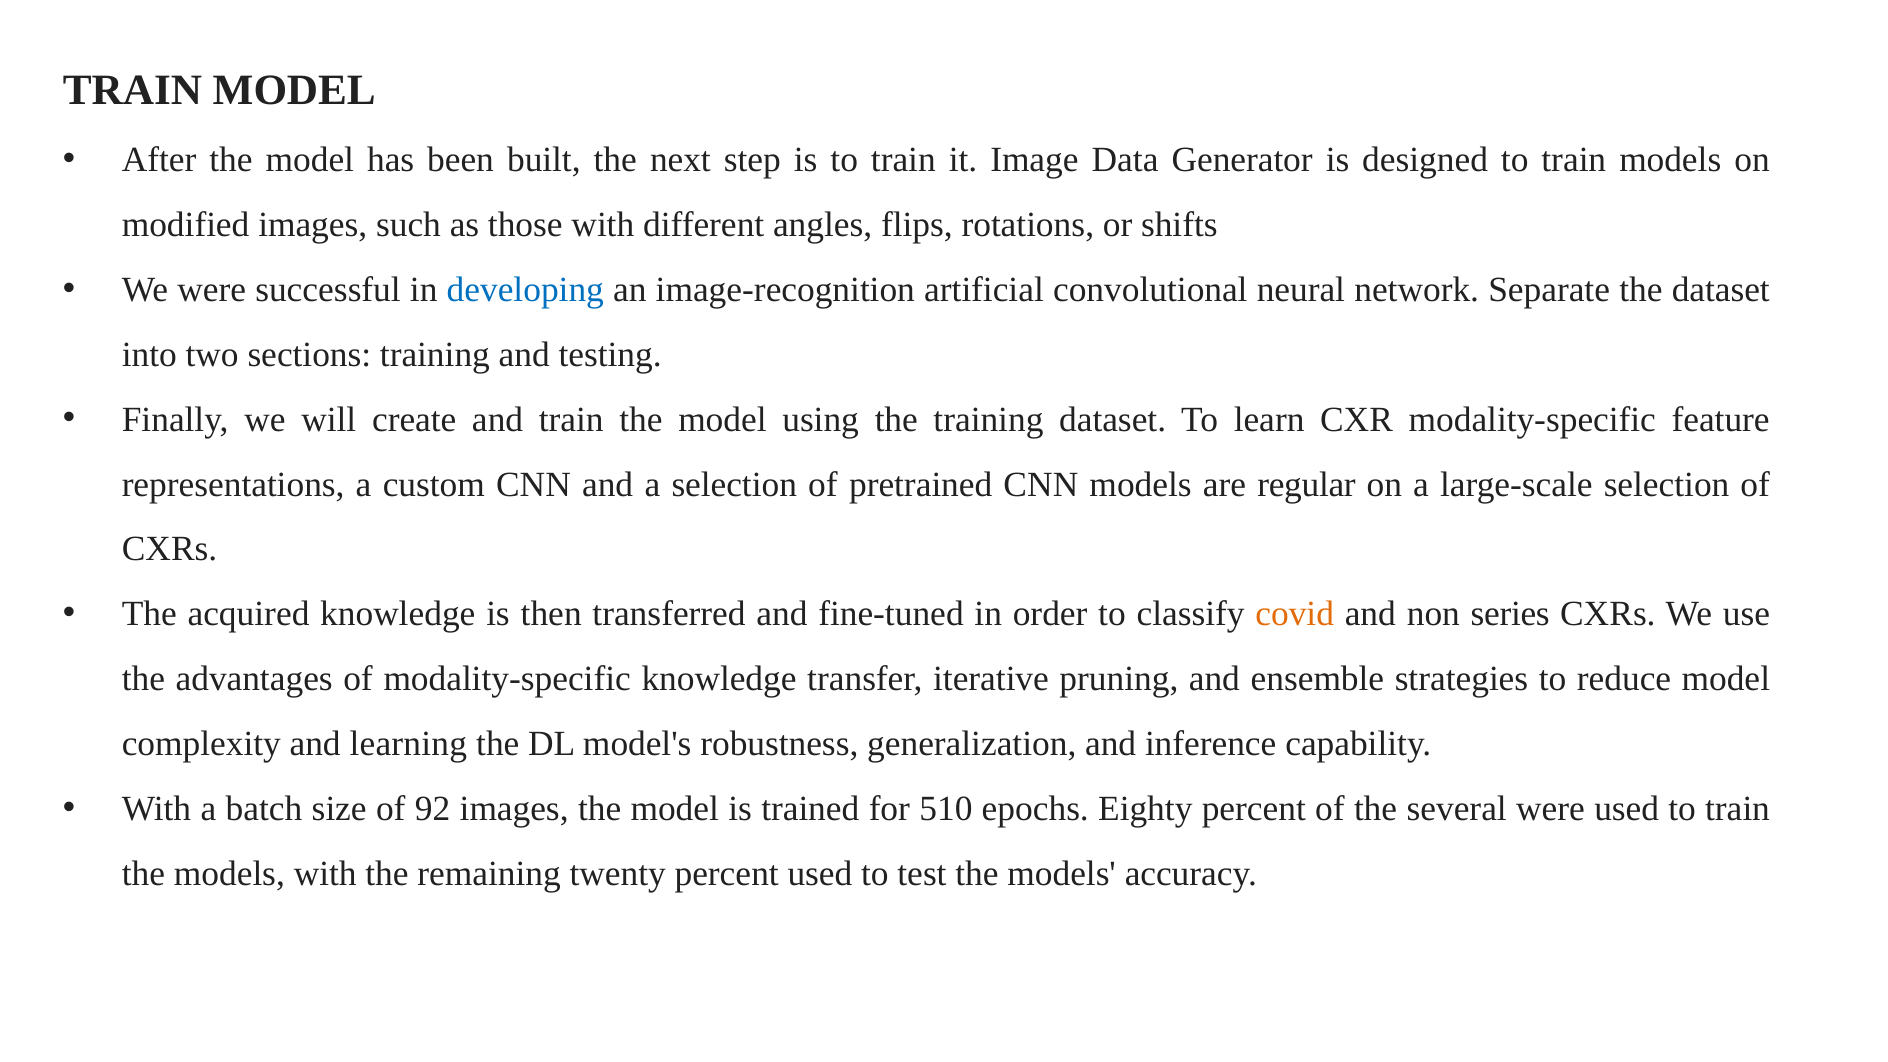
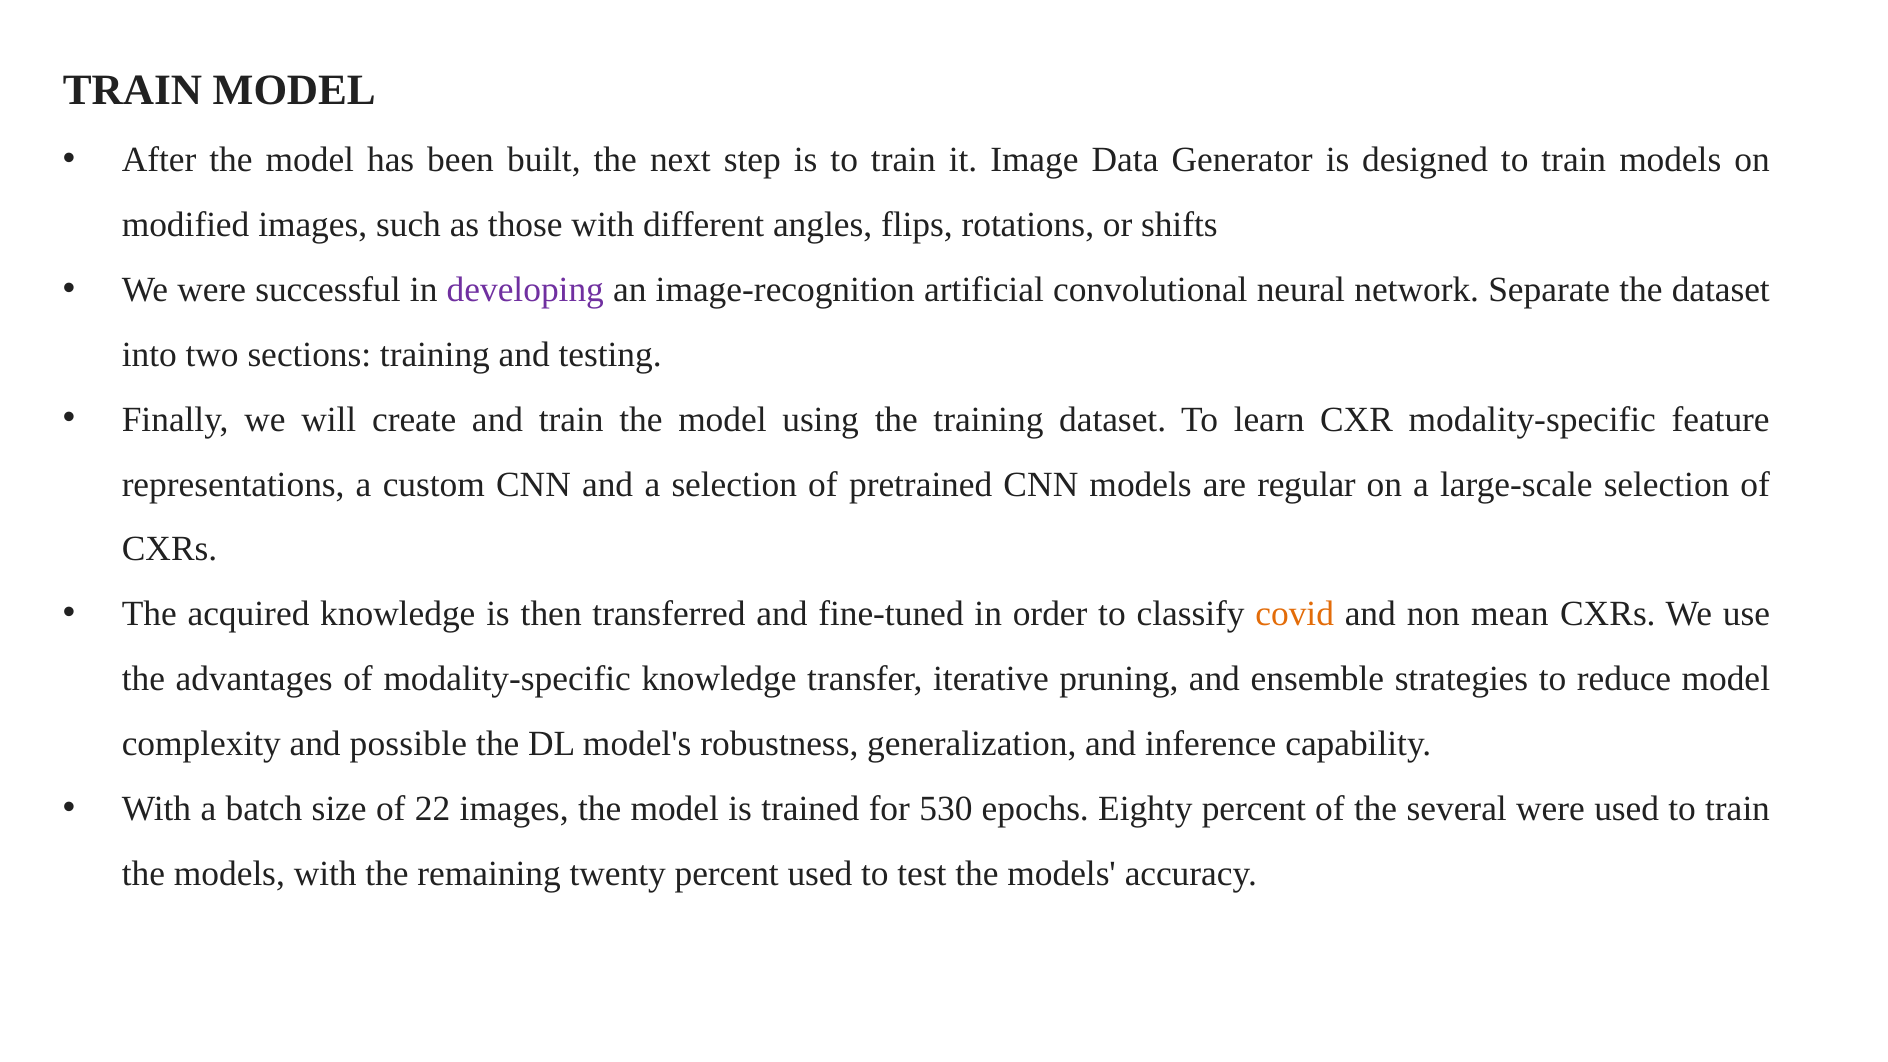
developing colour: blue -> purple (525, 290)
series: series -> mean (1510, 614)
learning: learning -> possible (408, 744)
92: 92 -> 22 (433, 809)
510: 510 -> 530 (946, 809)
